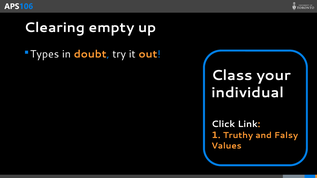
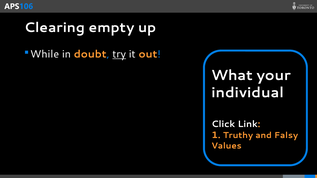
Types: Types -> While (45, 54)
try underline: none -> present (119, 54)
Class: Class -> What (232, 75)
